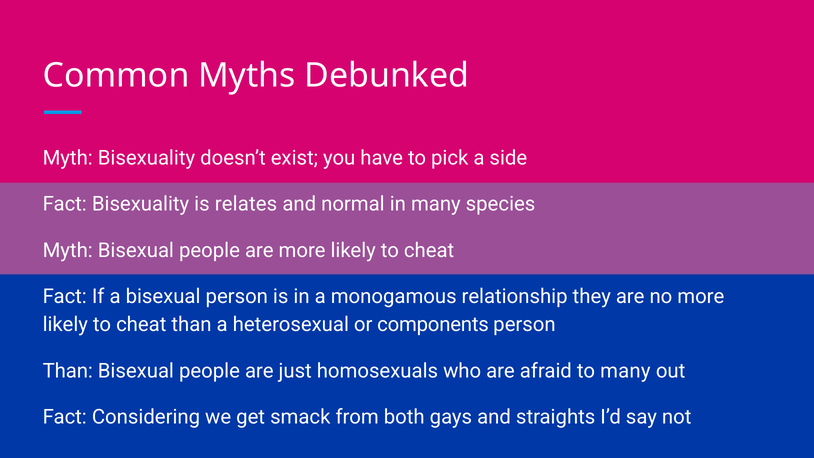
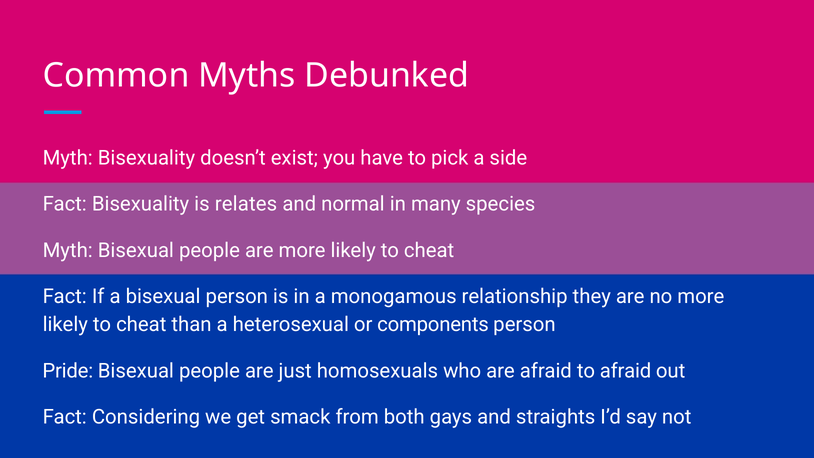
Than: Than -> Pride (68, 371)
to many: many -> afraid (626, 371)
